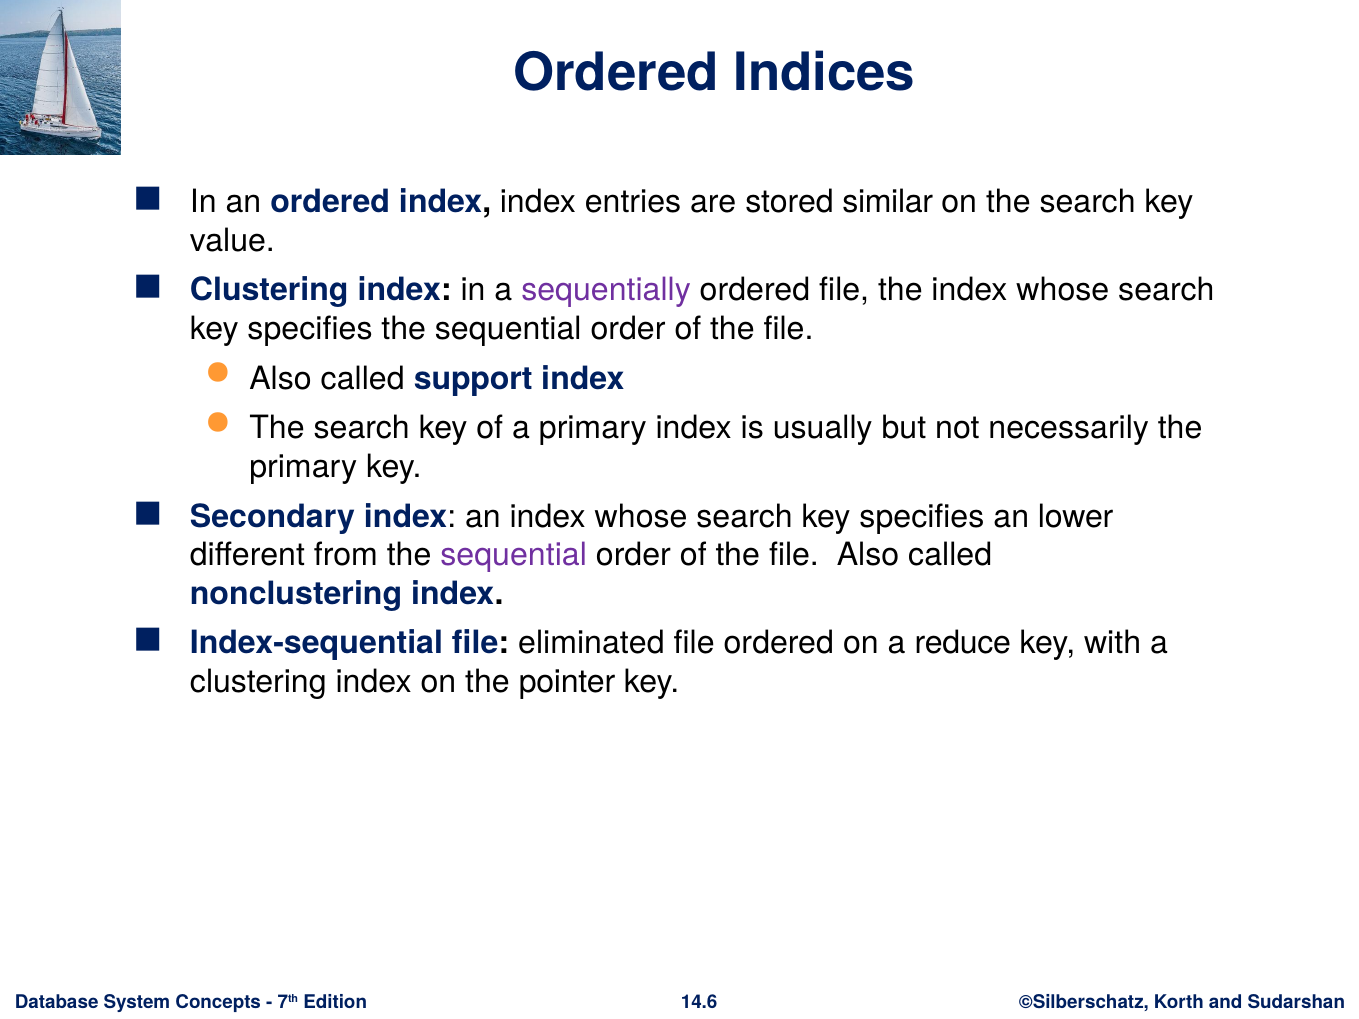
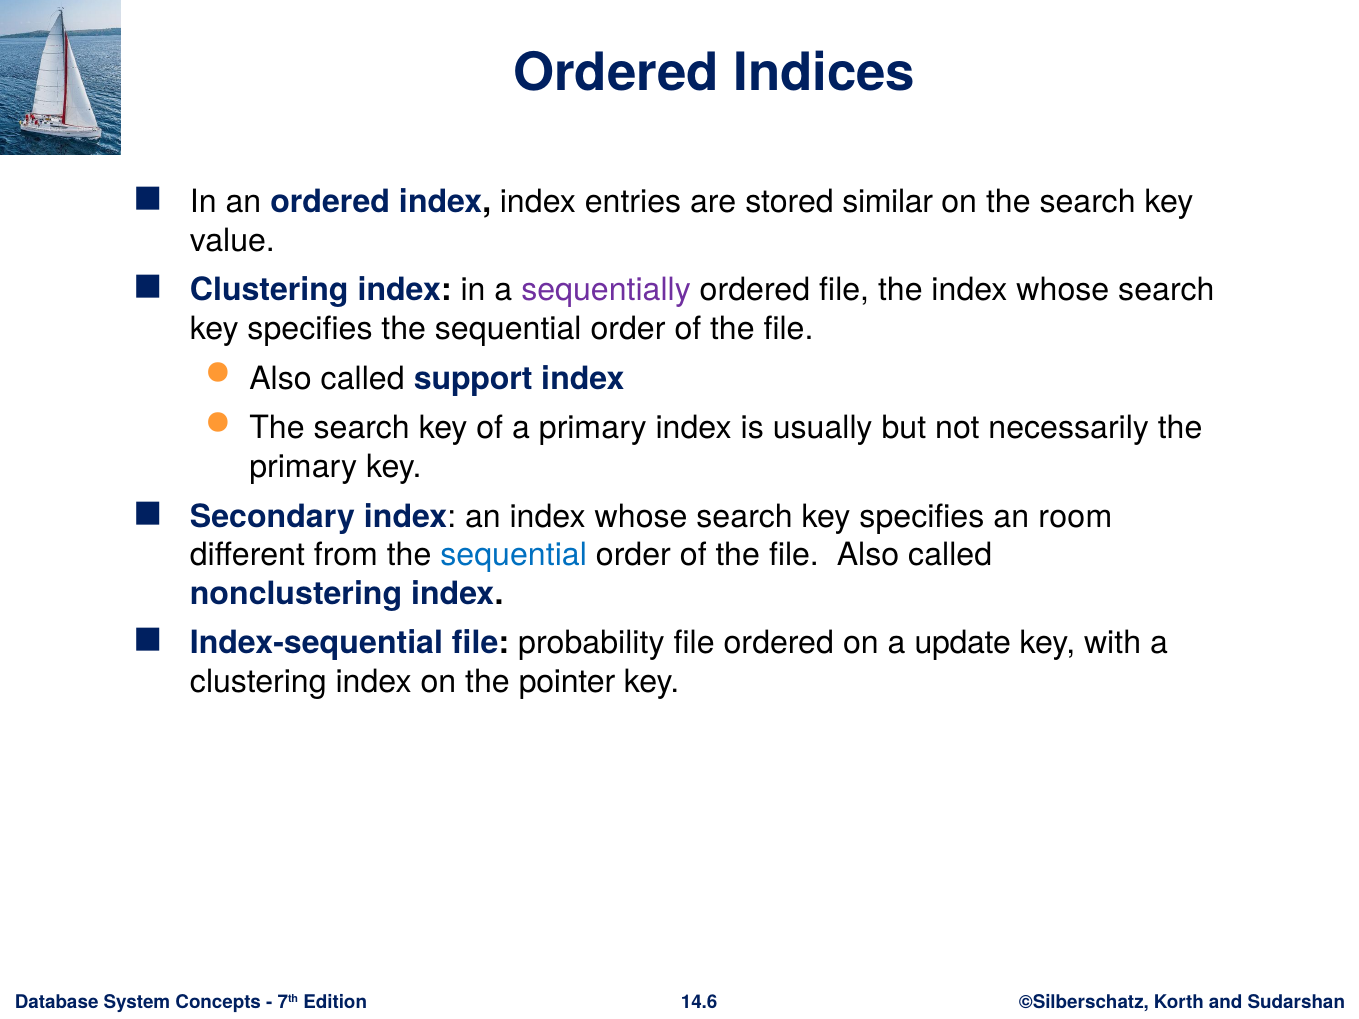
lower: lower -> room (1075, 517)
sequential colour: purple -> blue (514, 555)
eliminated: eliminated -> probability (591, 644)
reduce: reduce -> update (963, 644)
